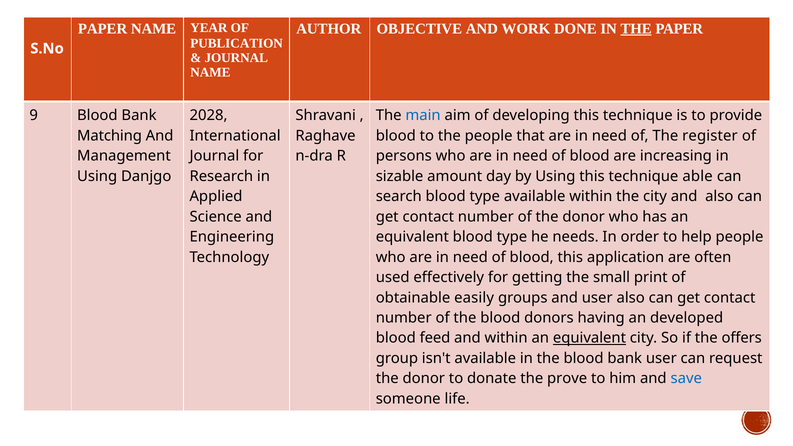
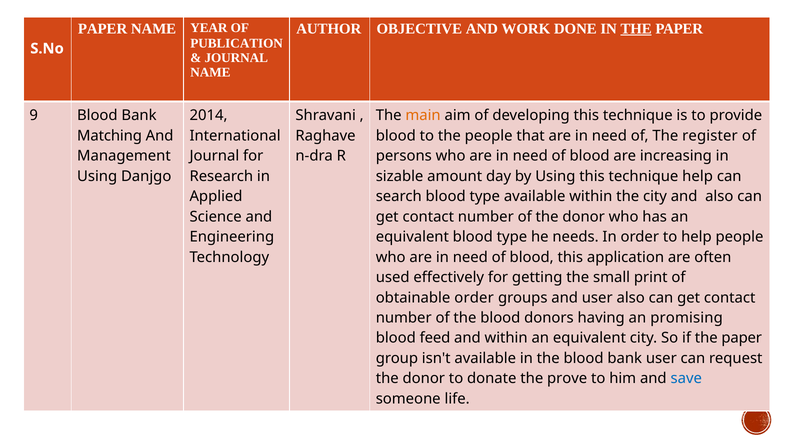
2028: 2028 -> 2014 (209, 116)
main colour: blue -> orange (423, 116)
technique able: able -> help (698, 176)
obtainable easily: easily -> order (474, 298)
developed: developed -> promising (687, 318)
equivalent underline: present -> none (589, 338)
if the offers: offers -> paper (742, 338)
